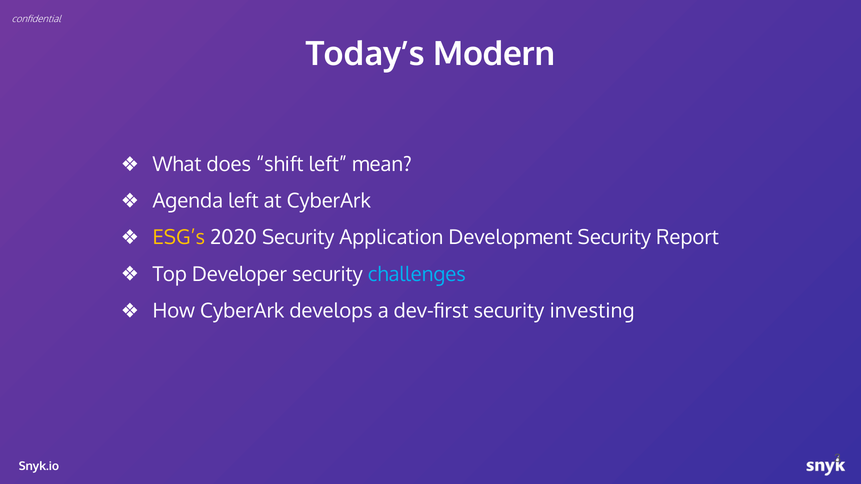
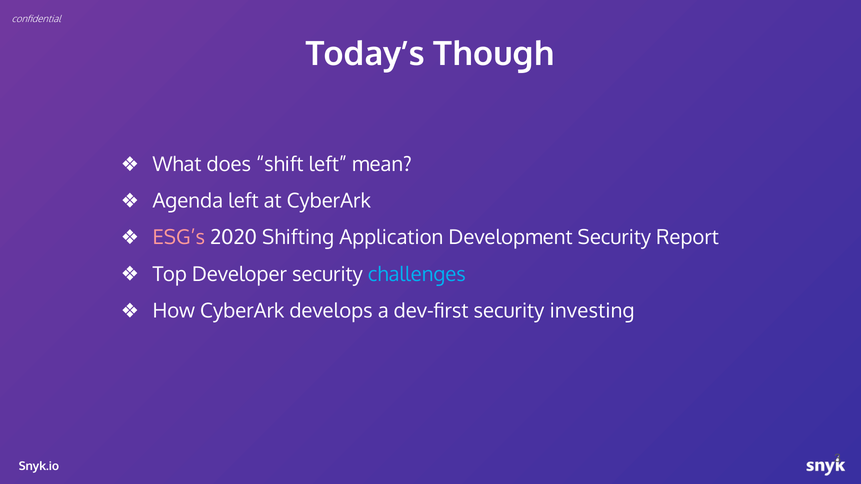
Modern: Modern -> Though (494, 54)
ESG’s colour: yellow -> pink (179, 238)
2020 Security: Security -> Shifting (298, 238)
